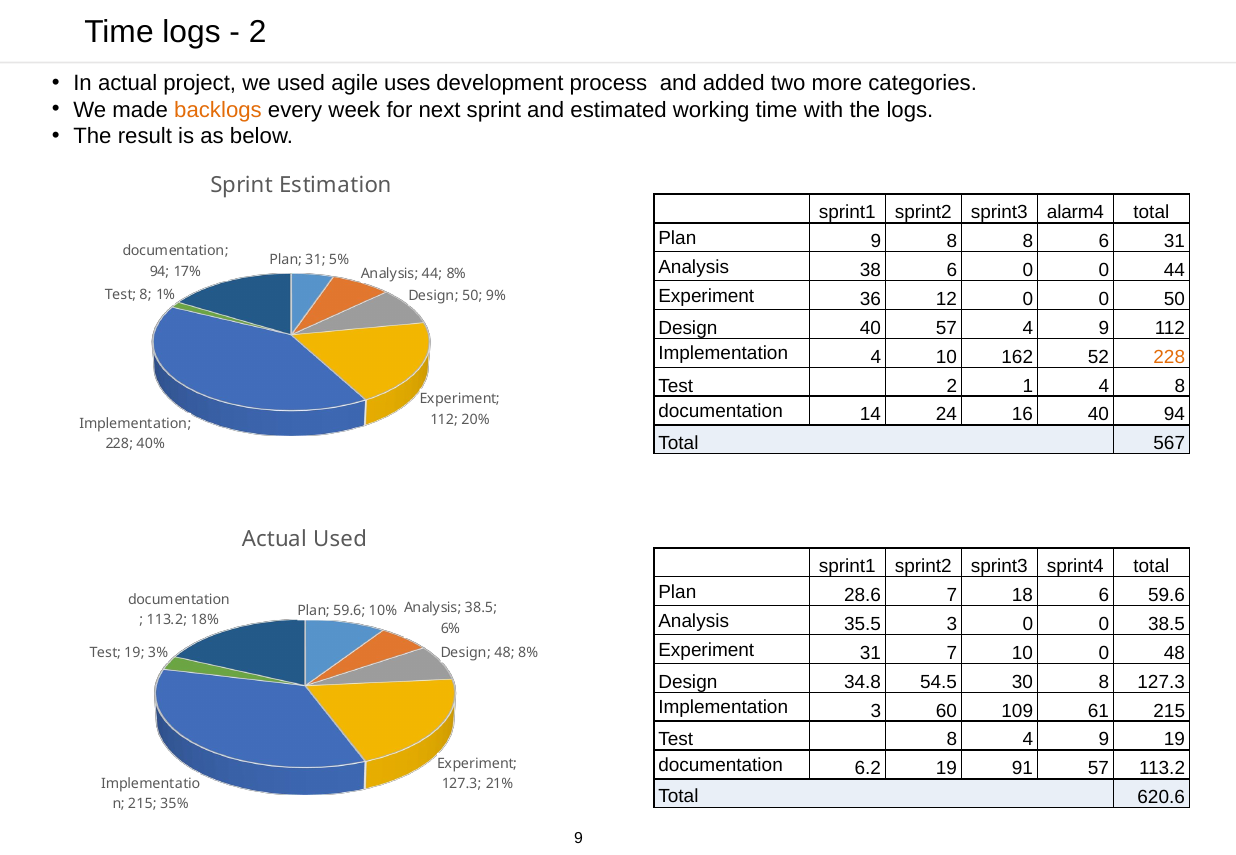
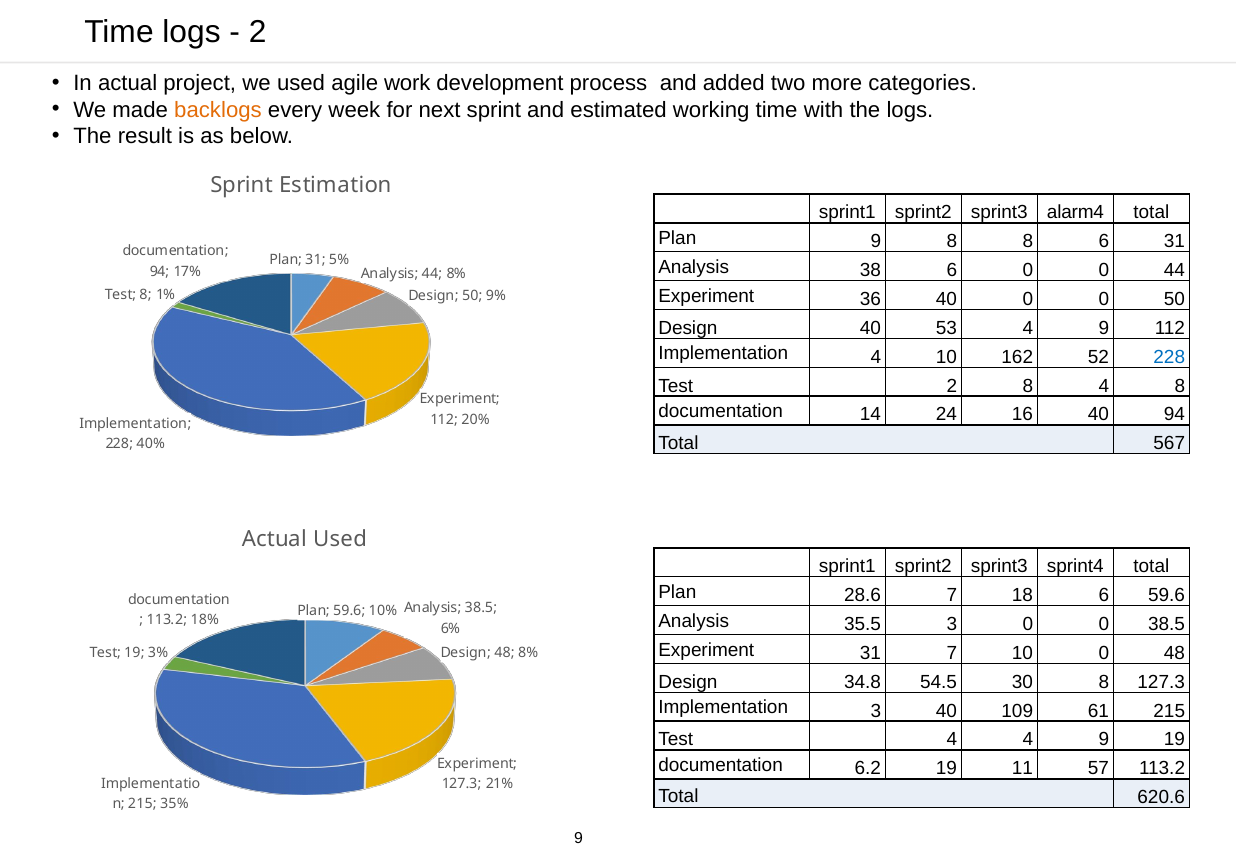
uses: uses -> work (407, 83)
36 12: 12 -> 40 (946, 299)
40 57: 57 -> 53 (946, 328)
228 colour: orange -> blue (1169, 357)
2 1: 1 -> 8 (1028, 386)
3 60: 60 -> 40 (946, 711)
8: 8 -> 4 (952, 740)
91: 91 -> 11 (1022, 769)
